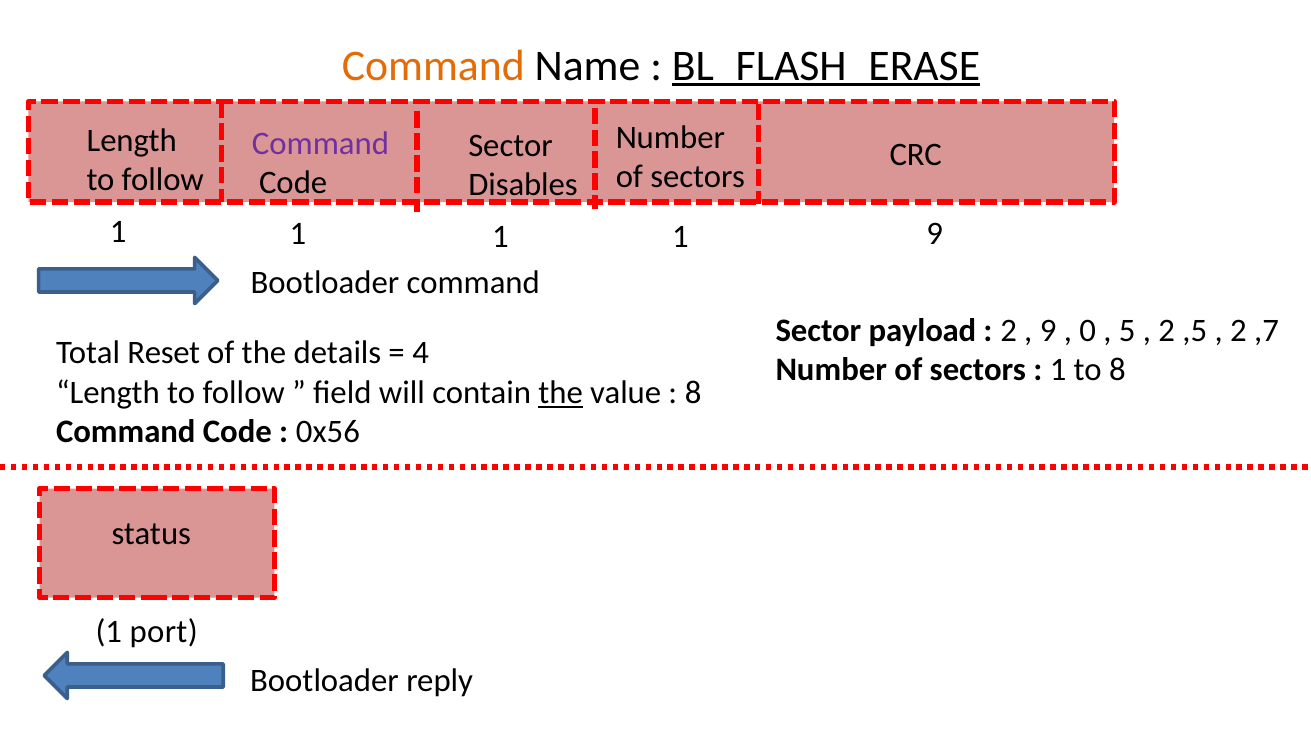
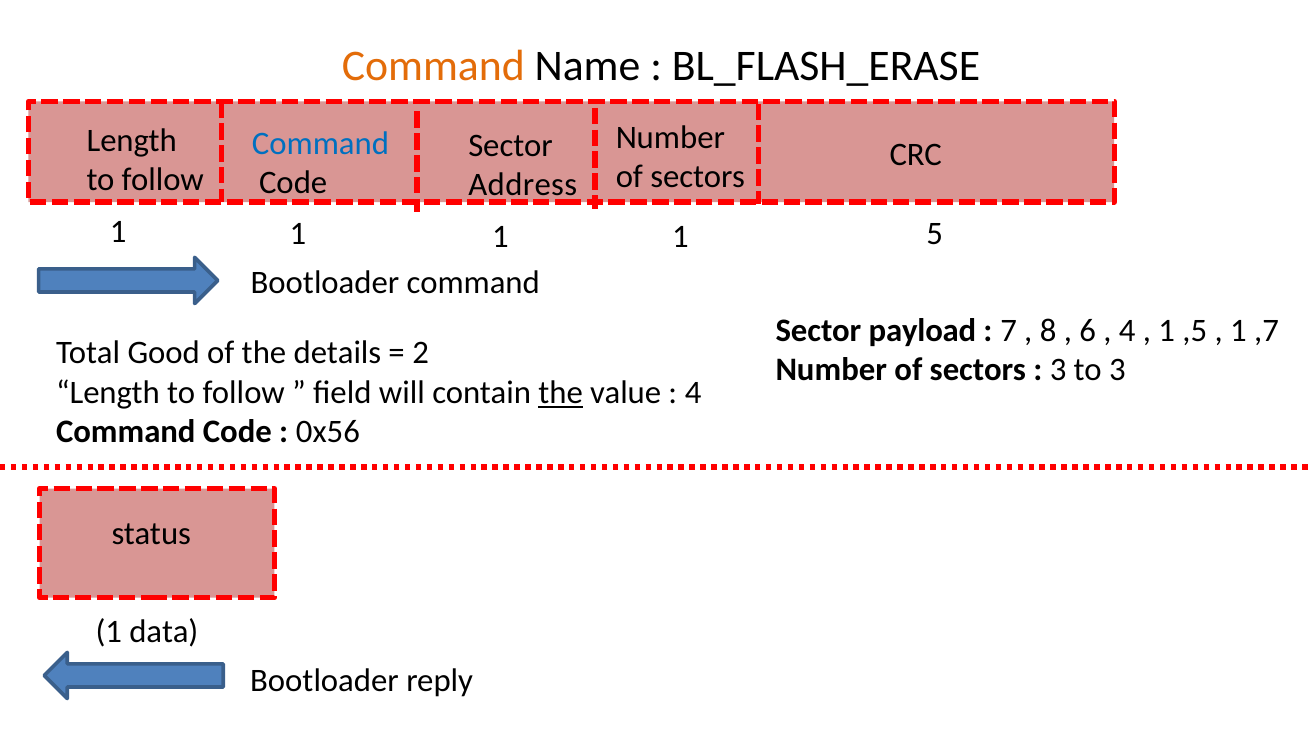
BL_FLASH_ERASE underline: present -> none (826, 66)
Command colour: purple -> blue (321, 144)
Disables: Disables -> Address (523, 185)
1 9: 9 -> 5 (935, 234)
2: 2 -> 7 (1009, 331)
9: 9 -> 8 (1048, 331)
0: 0 -> 6 (1088, 331)
5: 5 -> 4 (1127, 331)
2: 2 -> 1 (1167, 331)
2: 2 -> 1 (1238, 331)
Reset: Reset -> Good (164, 353)
4: 4 -> 2 (421, 353)
1: 1 -> 3 (1058, 370)
to 8: 8 -> 3 (1117, 370)
8: 8 -> 4 (693, 393)
port: port -> data (164, 632)
